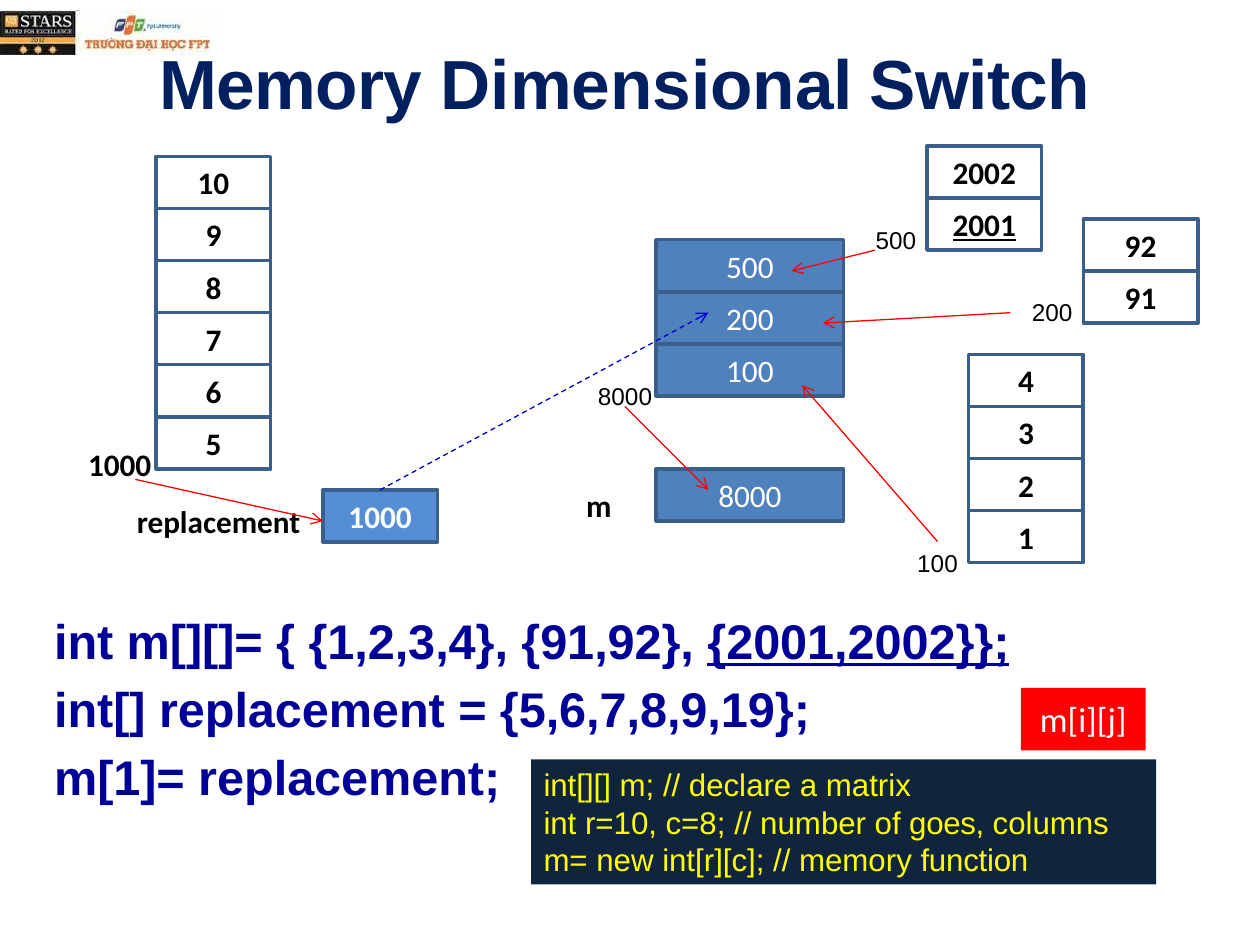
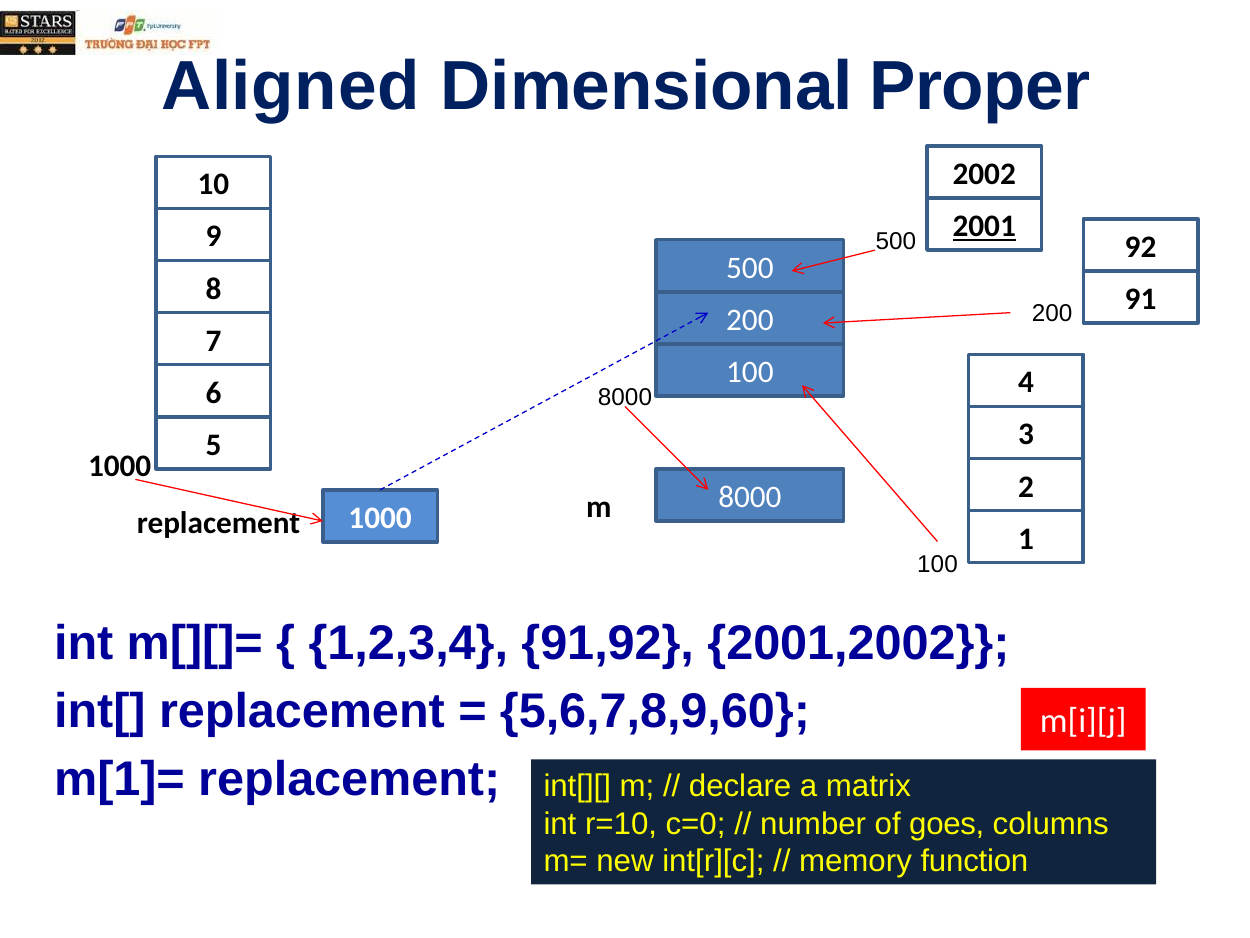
Memory: Memory -> Aligned (290, 86)
Switch: Switch -> Proper (980, 86)
2001,2002 underline: present -> none (858, 643)
5,6,7,8,9,19: 5,6,7,8,9,19 -> 5,6,7,8,9,60 (655, 711)
c=8: c=8 -> c=0 (696, 824)
